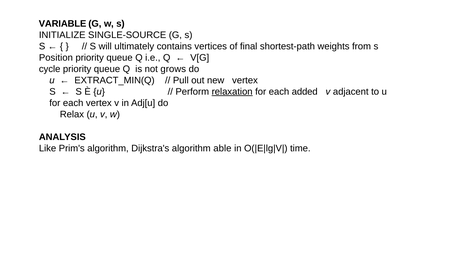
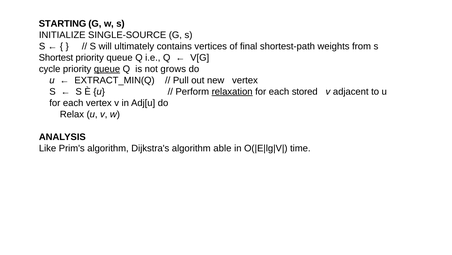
VARIABLE: VARIABLE -> STARTING (63, 24)
Position: Position -> Shortest (56, 58)
queue underline: none -> present (107, 69)
added: added -> stored (305, 91)
